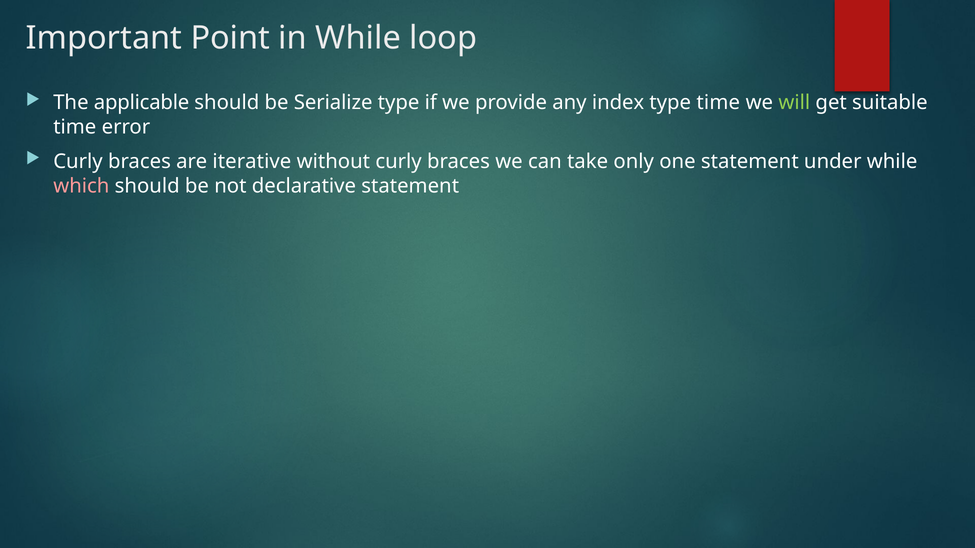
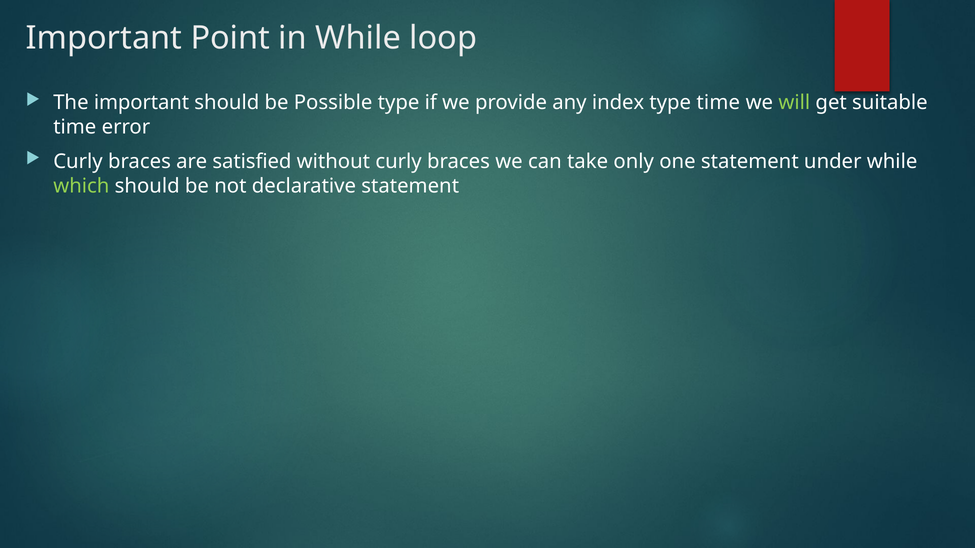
The applicable: applicable -> important (142, 103)
Serialize: Serialize -> Possible (333, 103)
iterative: iterative -> satisfied (252, 162)
which colour: pink -> light green (81, 186)
